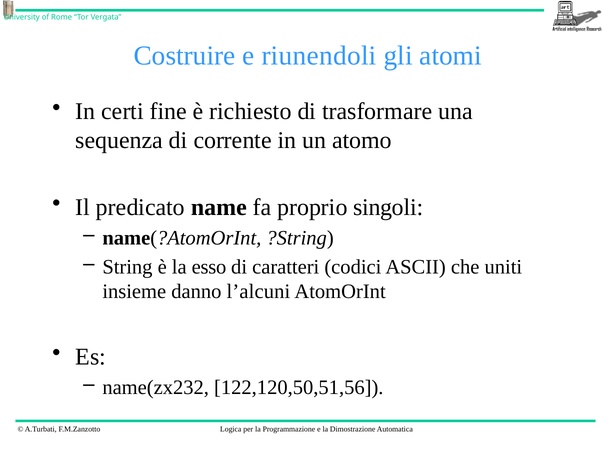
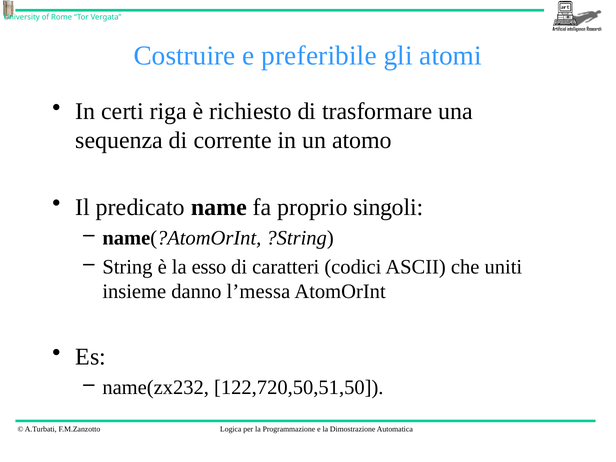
riunendoli: riunendoli -> preferibile (319, 56)
fine: fine -> riga (168, 112)
l’alcuni: l’alcuni -> l’messa (258, 291)
122,120,50,51,56: 122,120,50,51,56 -> 122,720,50,51,50 (299, 387)
